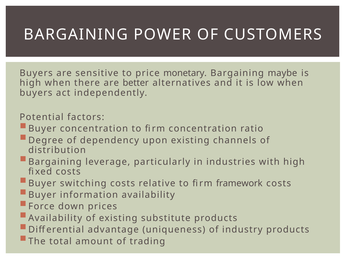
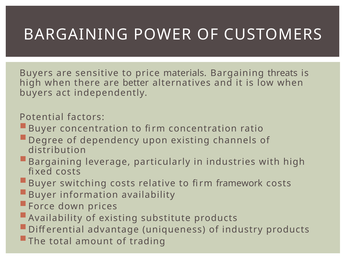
monetary: monetary -> materials (185, 73)
maybe: maybe -> threats (283, 73)
